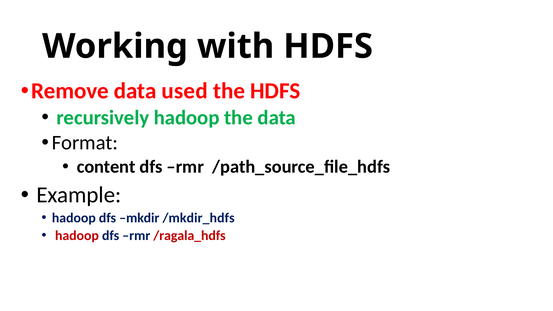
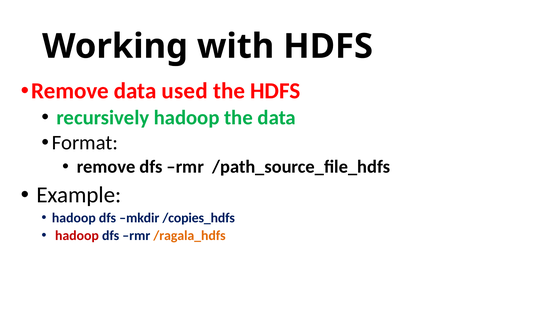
content: content -> remove (106, 167)
/mkdir_hdfs: /mkdir_hdfs -> /copies_hdfs (199, 218)
/ragala_hdfs colour: red -> orange (189, 236)
